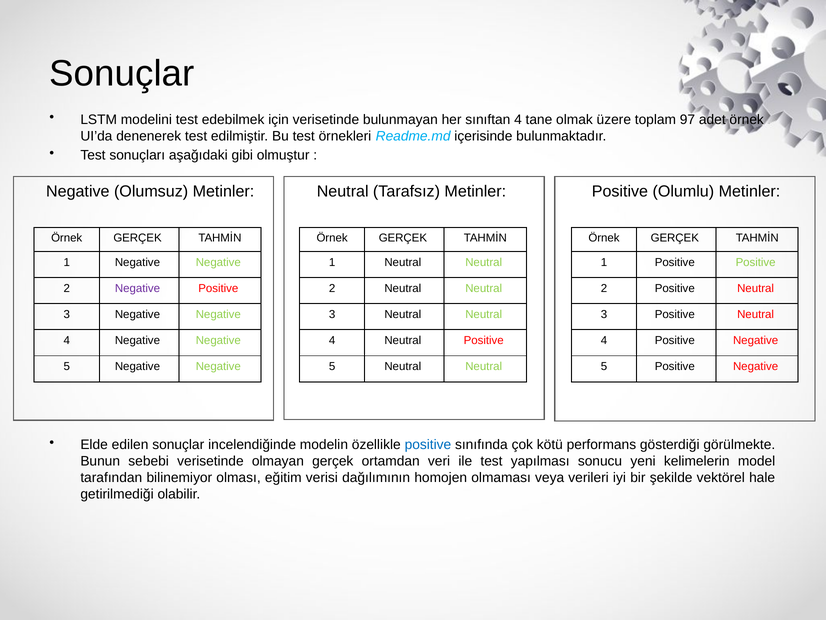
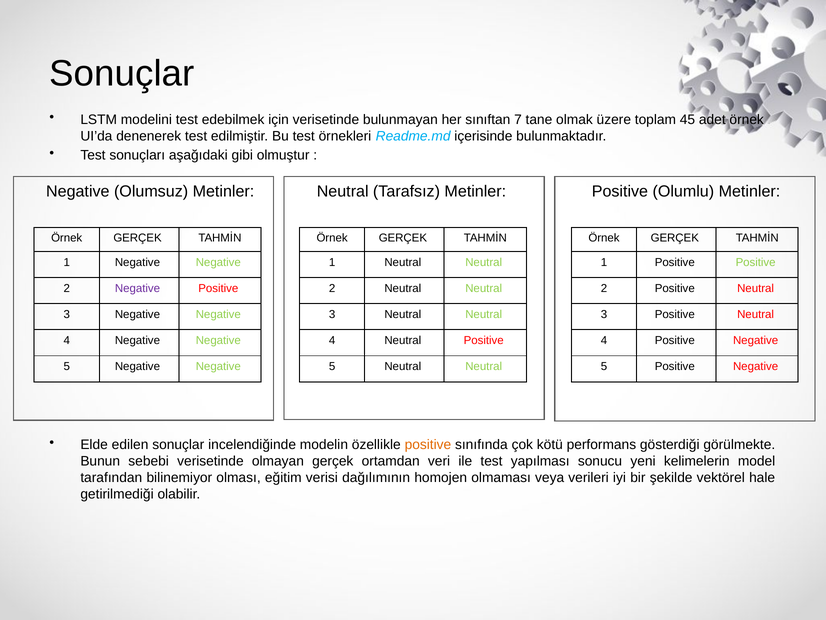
sınıftan 4: 4 -> 7 (518, 119)
97: 97 -> 45 (687, 119)
positive colour: blue -> orange (428, 444)
